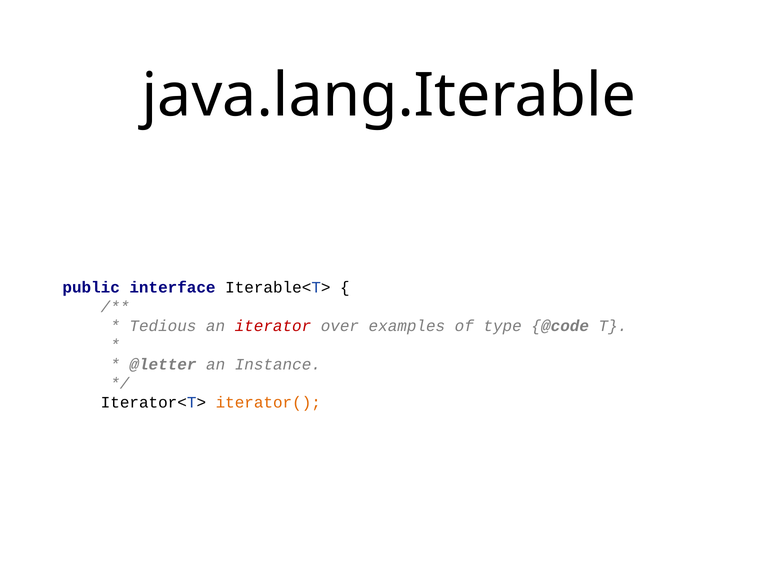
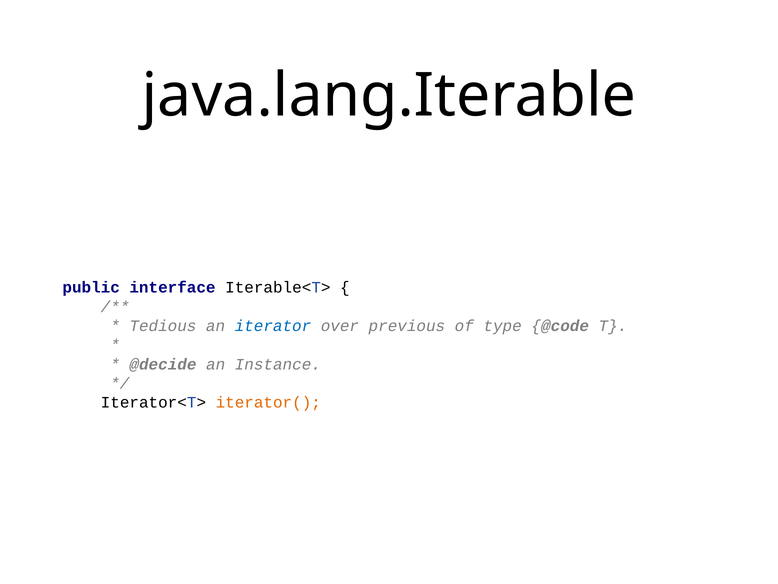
iterator colour: red -> blue (273, 326)
examples: examples -> previous (407, 326)
@letter: @letter -> @decide (163, 364)
